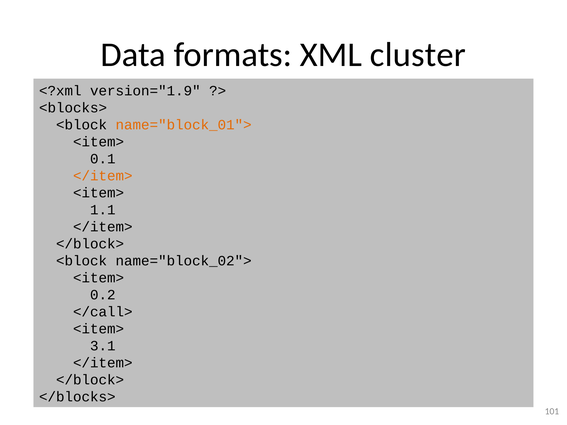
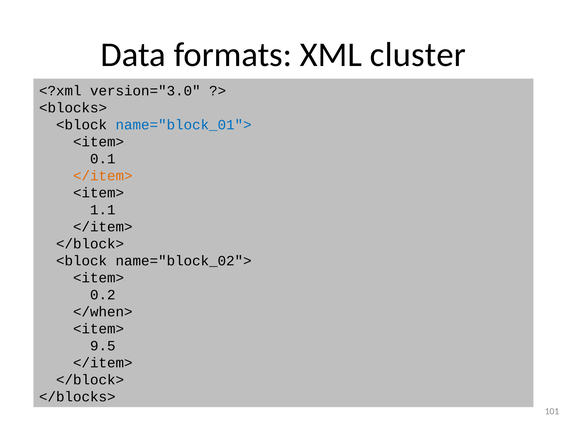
version="1.9: version="1.9 -> version="3.0 (145, 91)
name="block_01"> colour: orange -> blue (184, 125)
</call>: </call> -> </when> (103, 312)
3.1: 3.1 -> 9.5 (103, 346)
